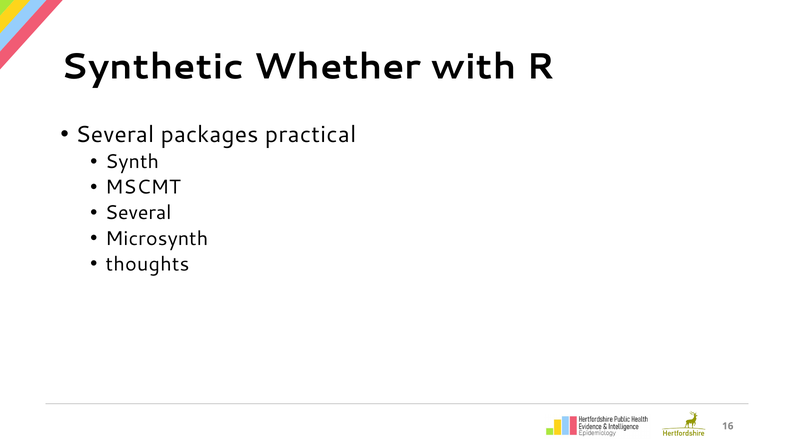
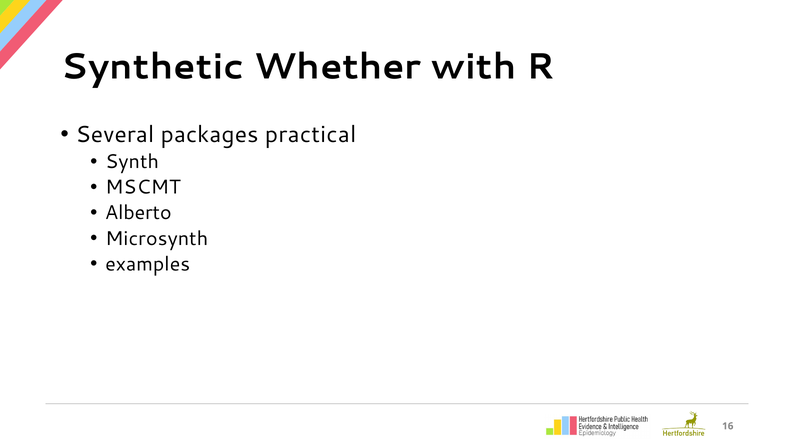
Several: Several -> Alberto (138, 213)
thoughts: thoughts -> examples (148, 264)
